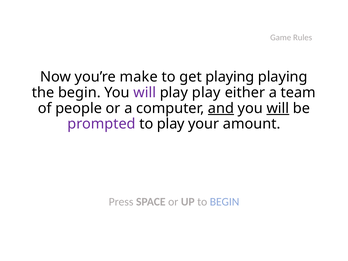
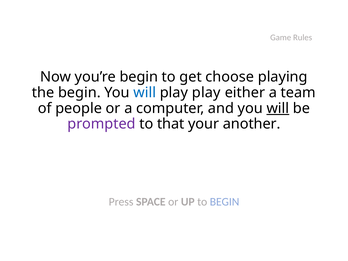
you’re make: make -> begin (139, 77)
get playing: playing -> choose (230, 77)
will colour: purple -> blue (145, 93)
and underline: present -> none (221, 108)
to play: play -> that (171, 124)
amount: amount -> another (252, 124)
